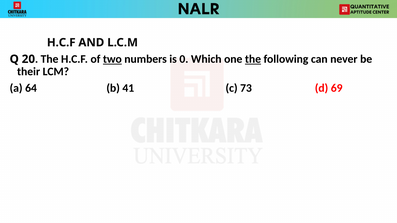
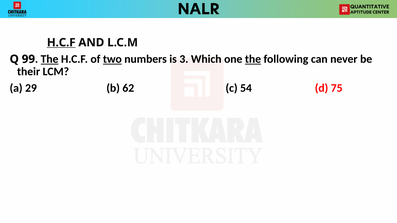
H.C.F underline: none -> present (61, 43)
20: 20 -> 99 (28, 59)
The underline: none -> present (50, 59)
0: 0 -> 3 (184, 59)
64: 64 -> 29 (31, 88)
41: 41 -> 62 (128, 88)
73: 73 -> 54 (246, 88)
69: 69 -> 75 (337, 88)
